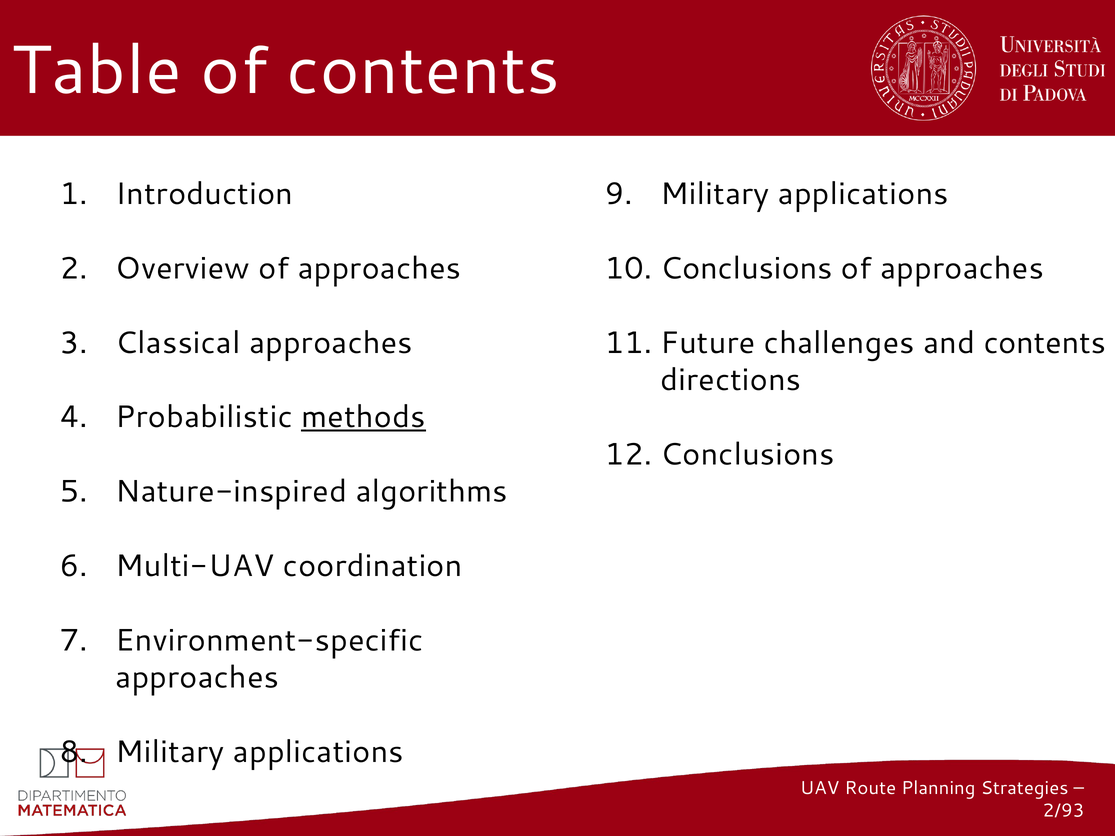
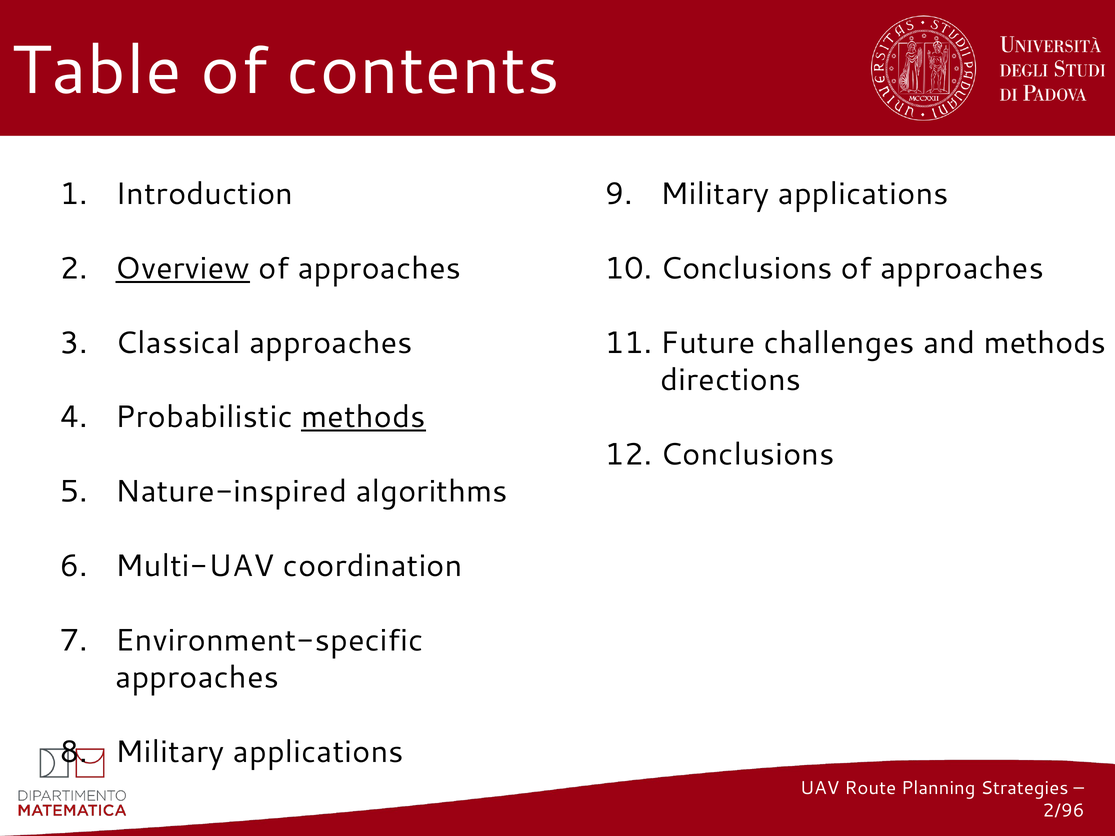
Overview underline: none -> present (183, 269)
and contents: contents -> methods (1045, 343)
2/93: 2/93 -> 2/96 (1064, 811)
